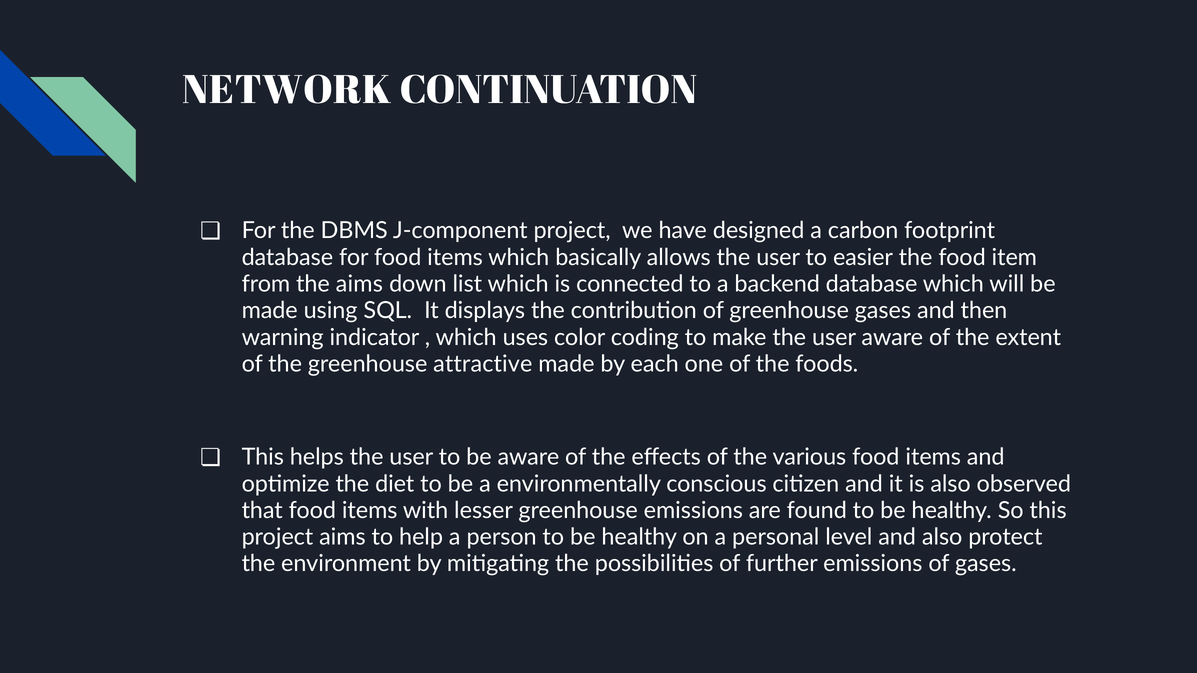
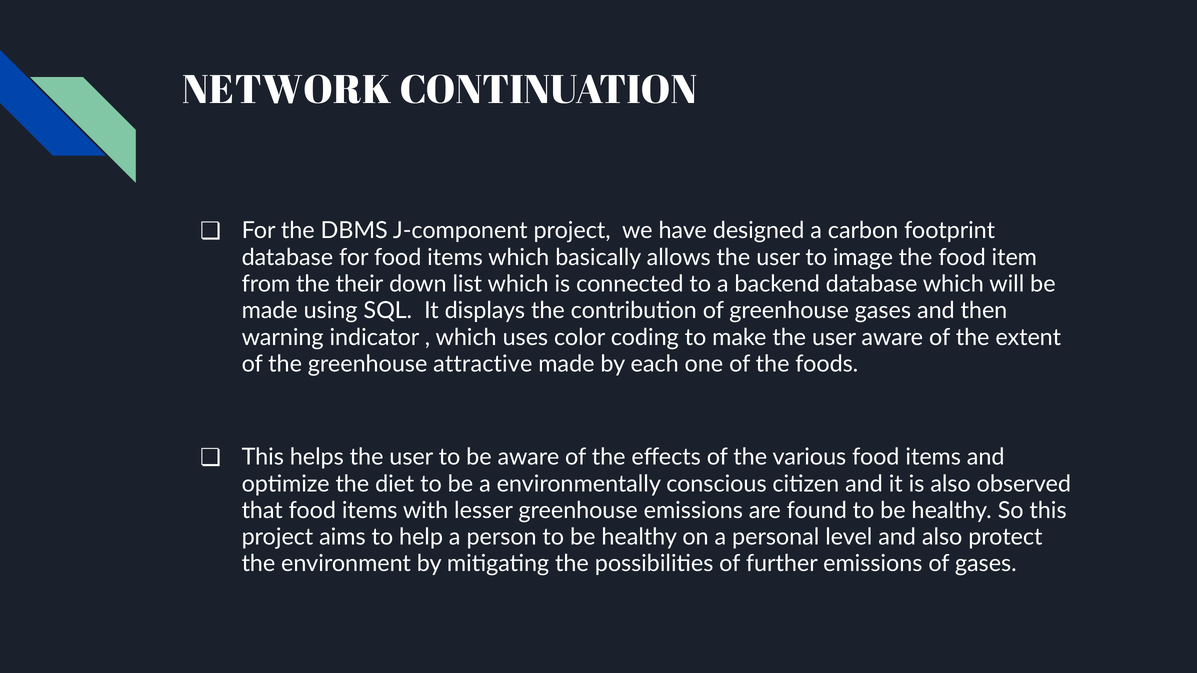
easier: easier -> image (863, 257)
the aims: aims -> their (359, 284)
